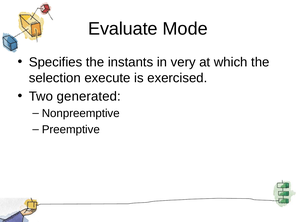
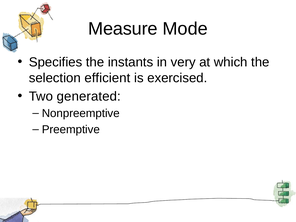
Evaluate: Evaluate -> Measure (123, 29)
execute: execute -> efficient (107, 78)
